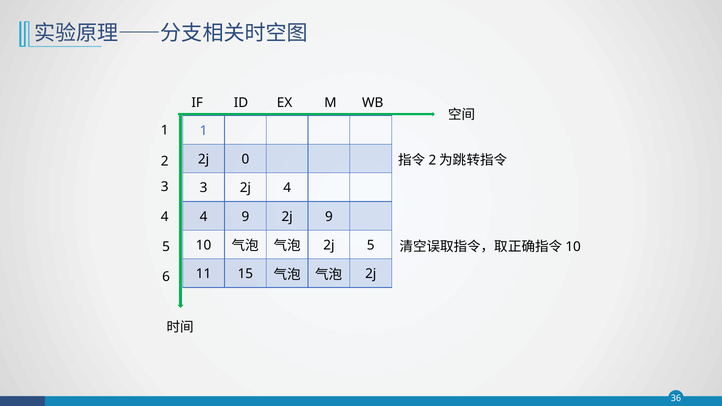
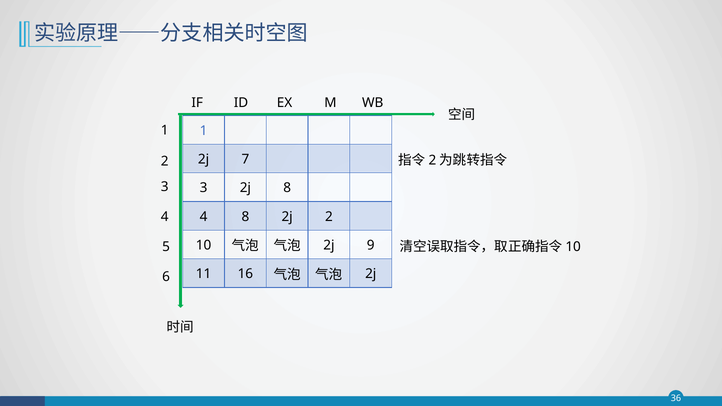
0: 0 -> 7 (245, 159)
2j 4: 4 -> 8 (287, 188)
4 9: 9 -> 8 (245, 217)
2j 9: 9 -> 2 (329, 217)
2j 5: 5 -> 9 (371, 245)
15: 15 -> 16 (245, 274)
